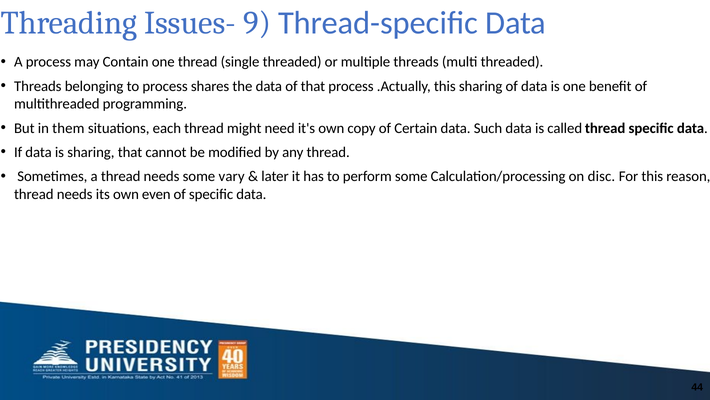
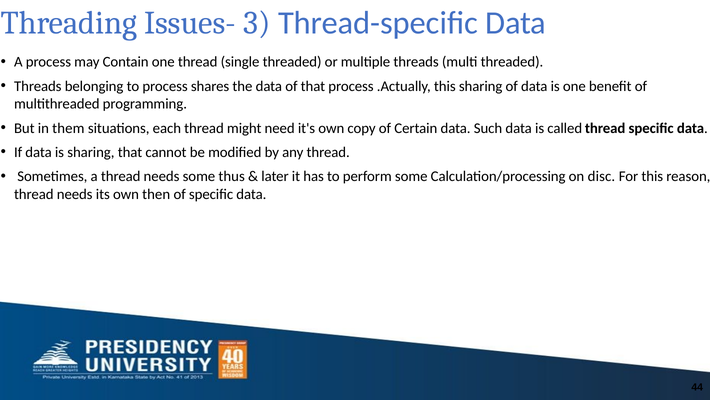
9: 9 -> 3 (257, 23)
vary: vary -> thus (232, 176)
even: even -> then (156, 194)
